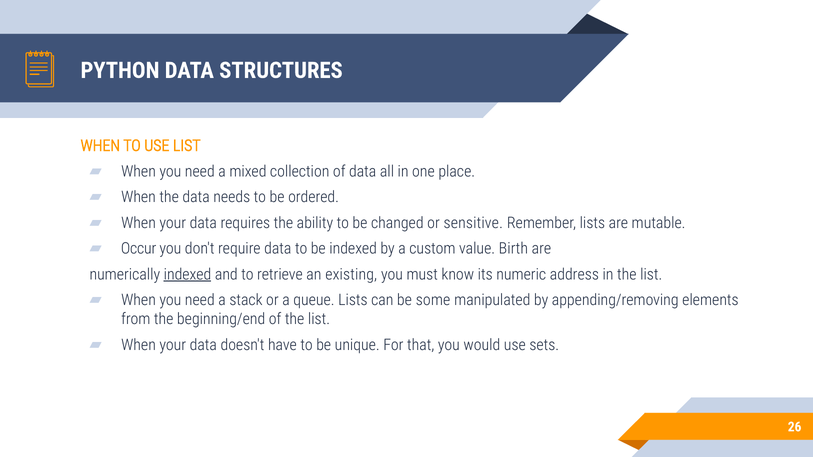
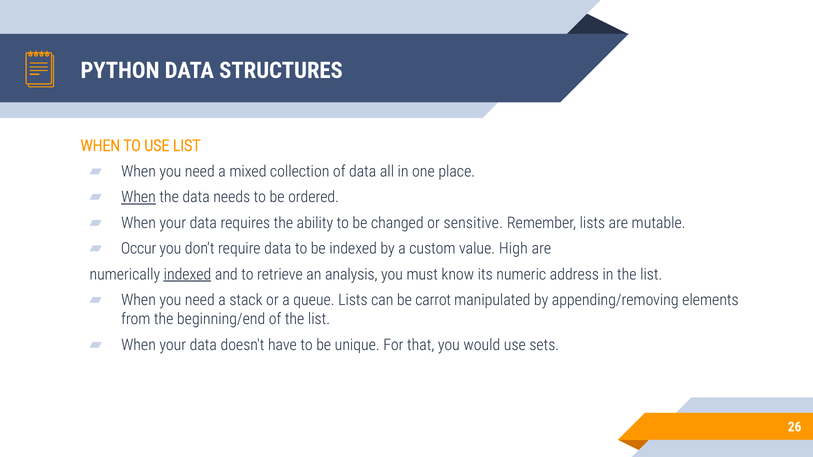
When underline: none -> present (139, 197)
Birth: Birth -> High (513, 249)
existing: existing -> analysis (351, 275)
some: some -> carrot (433, 300)
